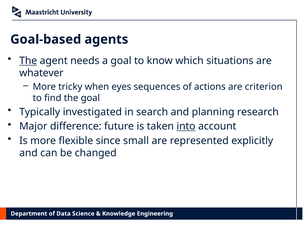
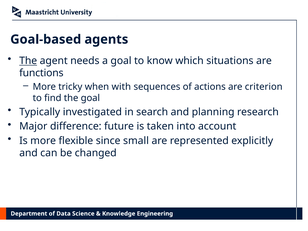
whatever: whatever -> functions (41, 73)
eyes: eyes -> with (121, 87)
into underline: present -> none (186, 126)
